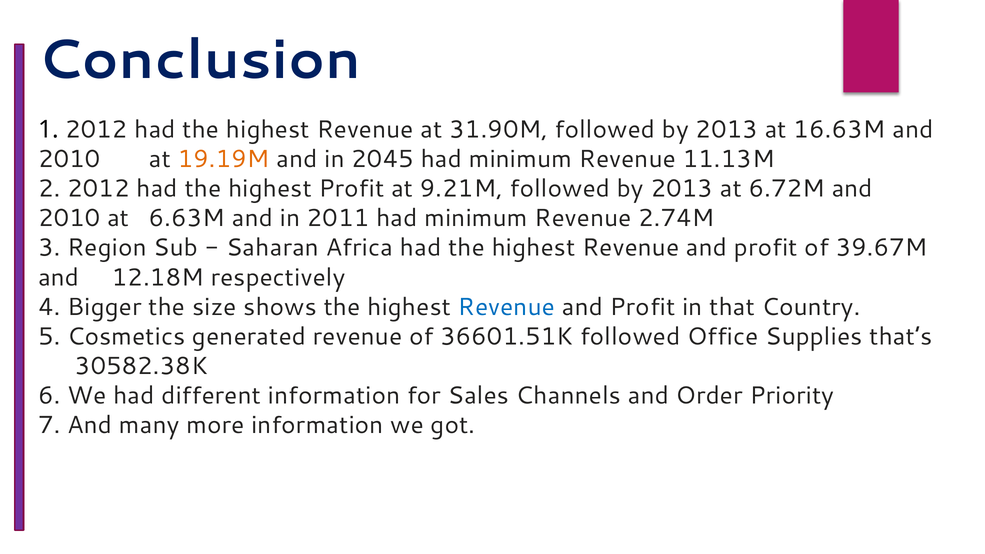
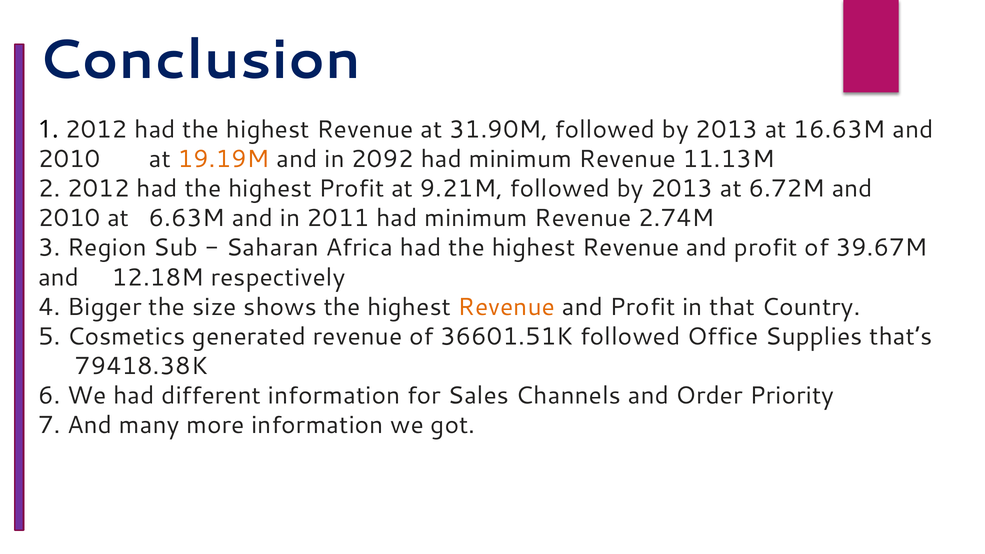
2045: 2045 -> 2092 (383, 159)
Revenue colour: blue -> orange (506, 307)
30582.38K: 30582.38K -> 79418.38K (142, 366)
